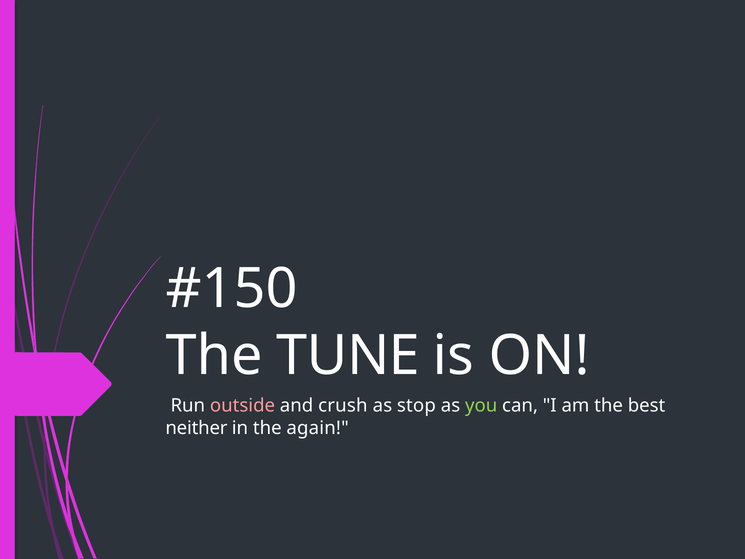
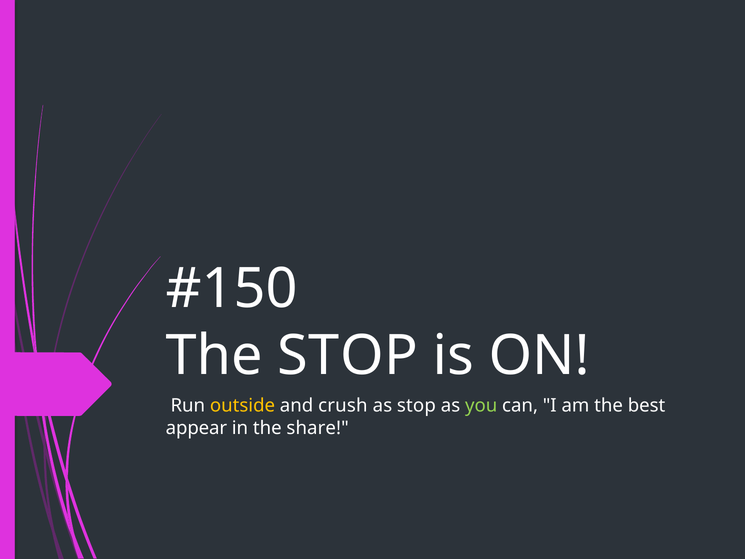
The TUNE: TUNE -> STOP (348, 356)
outside colour: pink -> yellow (242, 405)
neither: neither -> appear (196, 428)
again: again -> share (318, 428)
